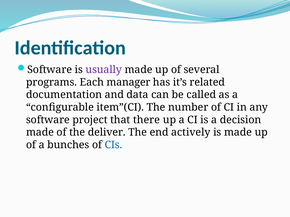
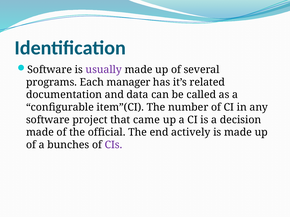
there: there -> came (147, 120)
deliver: deliver -> official (107, 133)
CIs colour: blue -> purple (113, 145)
